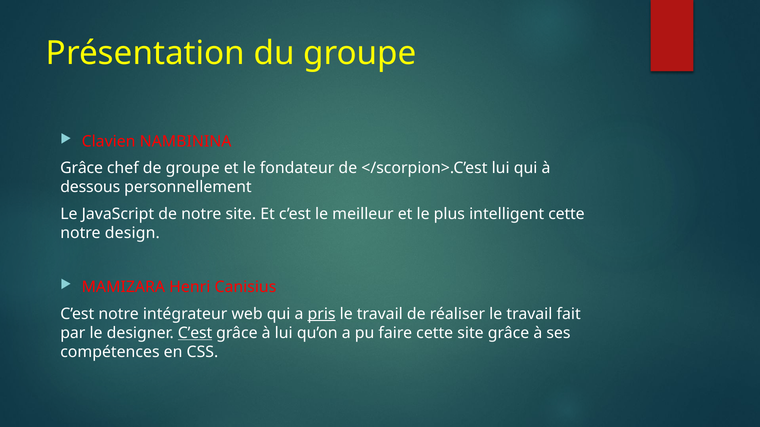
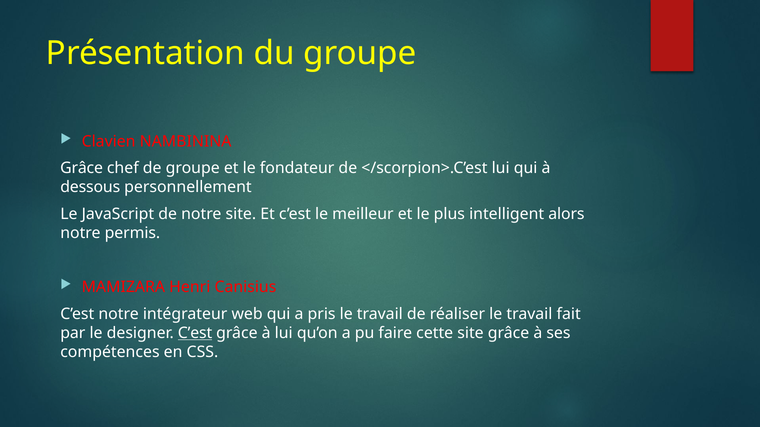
intelligent cette: cette -> alors (566, 214)
design: design -> permis (132, 233)
pris underline: present -> none (322, 314)
